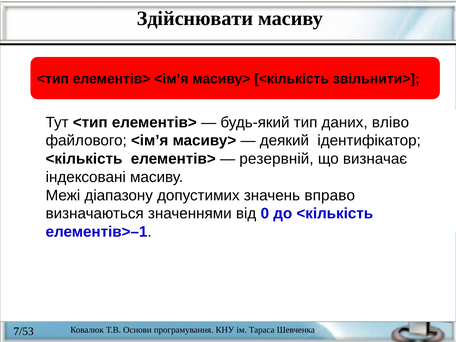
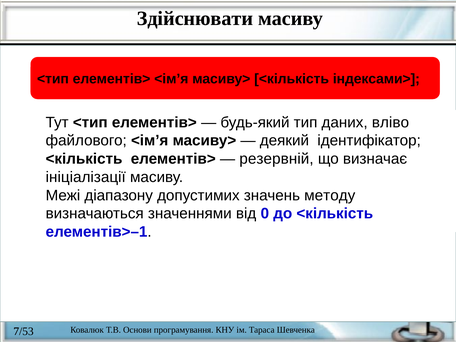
звільнити>: звільнити> -> індексами> (376, 79)
індексовані: індексовані -> ініціалізації (86, 177)
вправо: вправо -> методу (330, 195)
